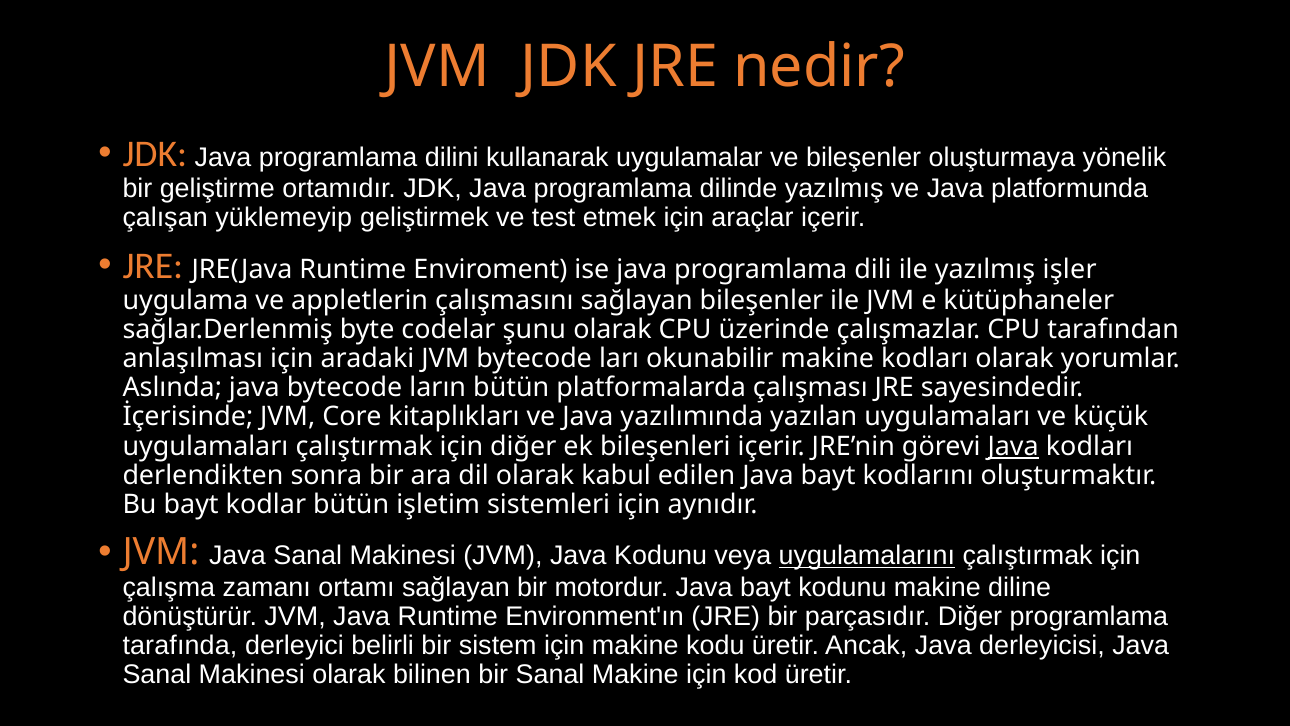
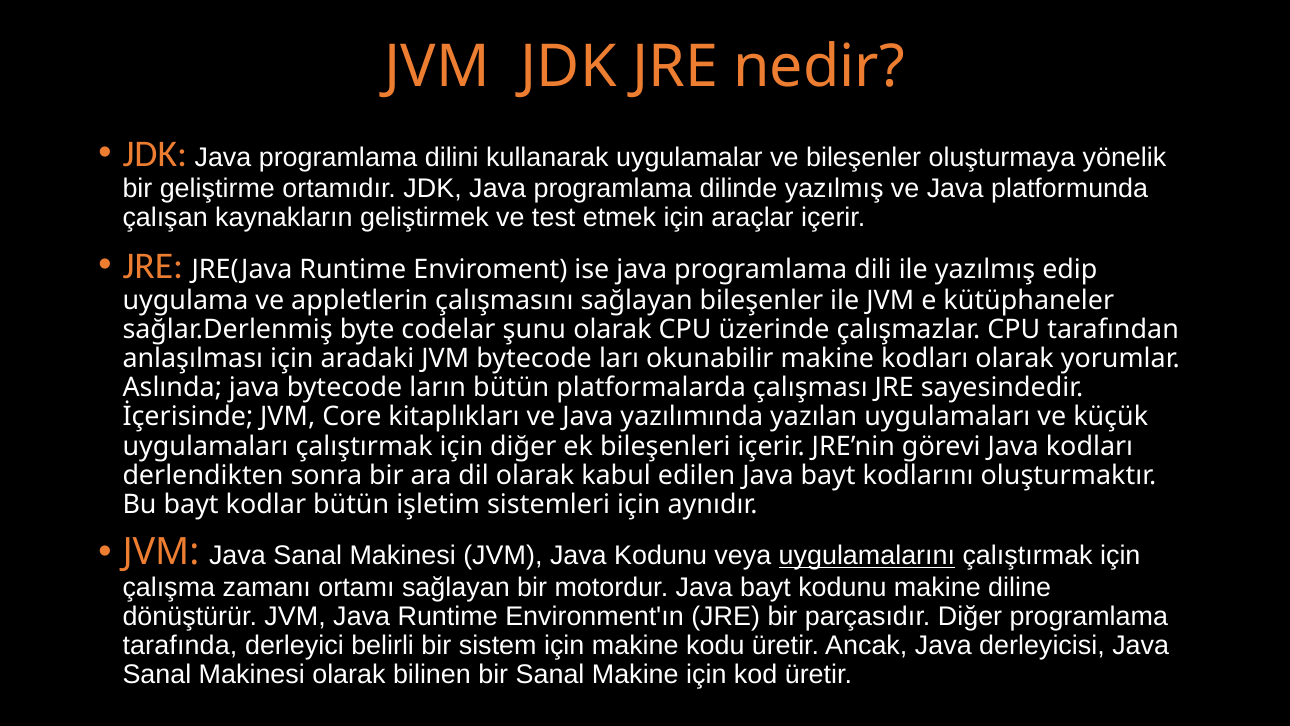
yüklemeyip: yüklemeyip -> kaynakların (284, 218)
işler: işler -> edip (1070, 269)
Java underline: present -> none (1013, 446)
